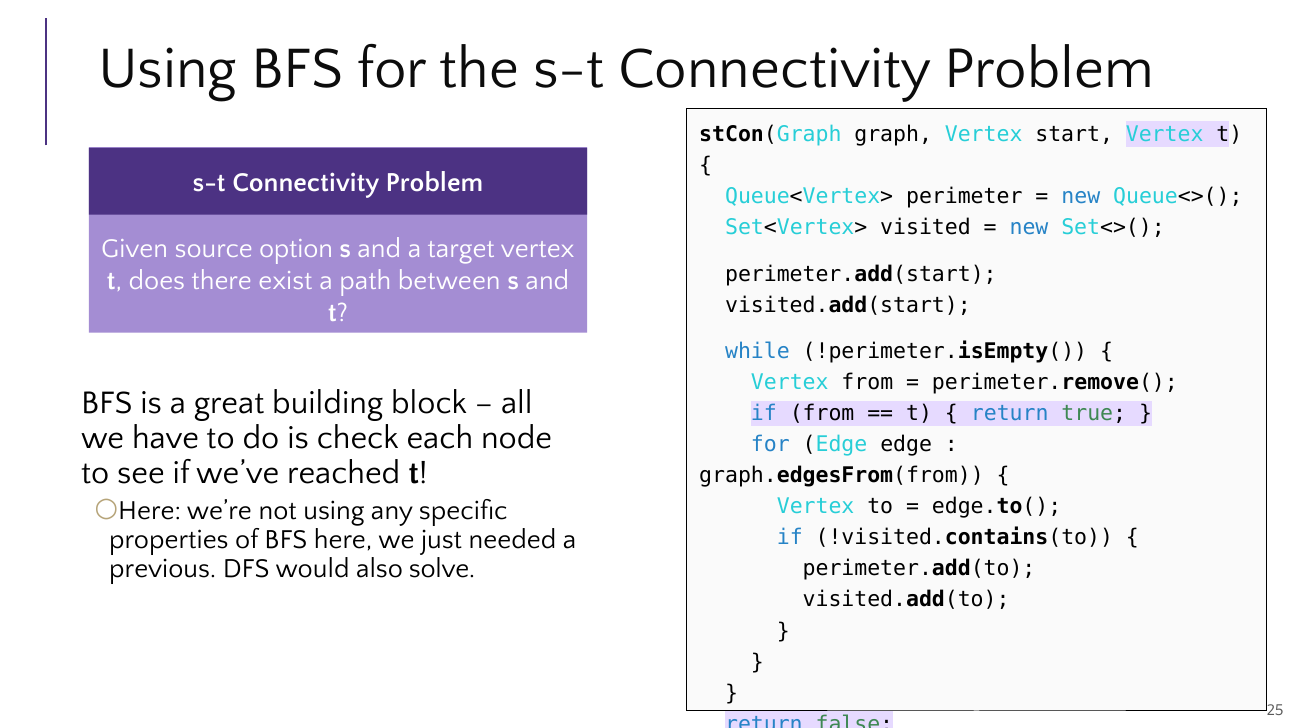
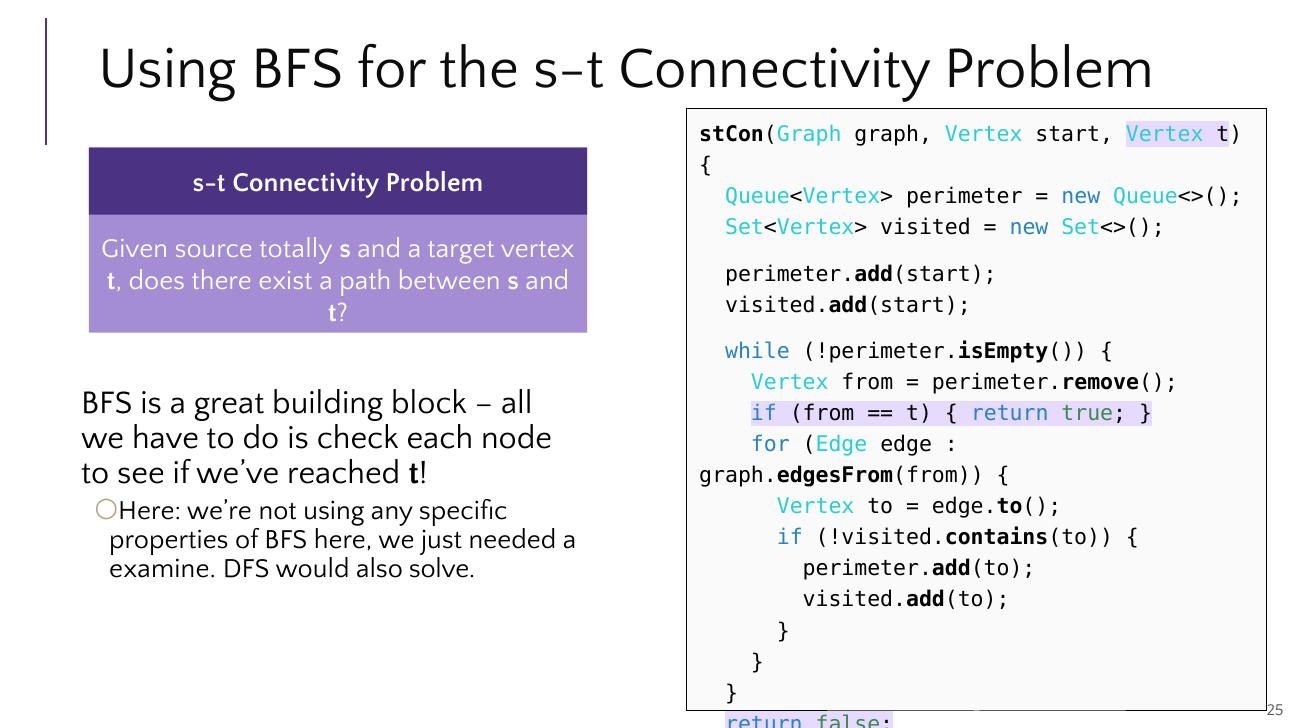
option: option -> totally (296, 248)
previous: previous -> examine (163, 568)
